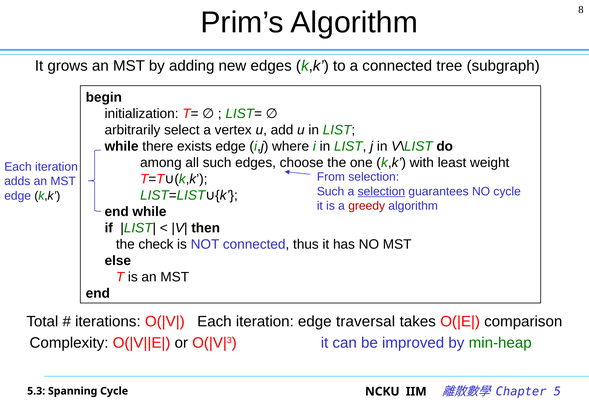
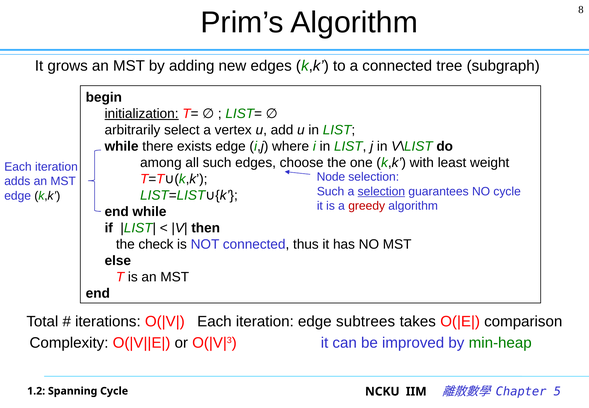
initialization underline: none -> present (142, 114)
From: From -> Node (331, 177)
traversal: traversal -> subtrees (366, 321)
5.3: 5.3 -> 1.2 (36, 391)
